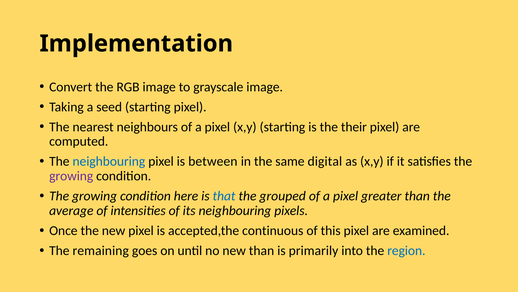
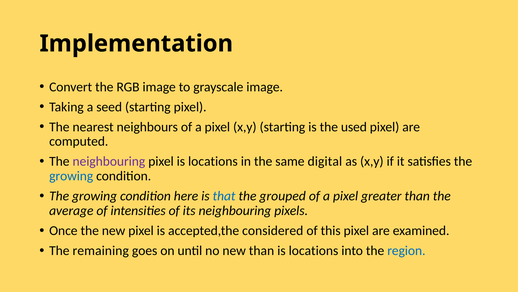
their: their -> used (354, 127)
neighbouring colour: blue -> purple (109, 161)
pixel is between: between -> locations (213, 161)
growing colour: purple -> blue (71, 176)
continuous: continuous -> considered (273, 230)
primarily: primarily -> locations (314, 250)
